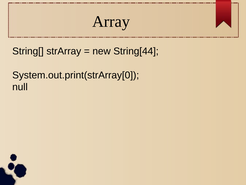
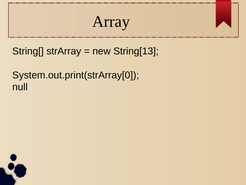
String[44: String[44 -> String[13 (136, 51)
